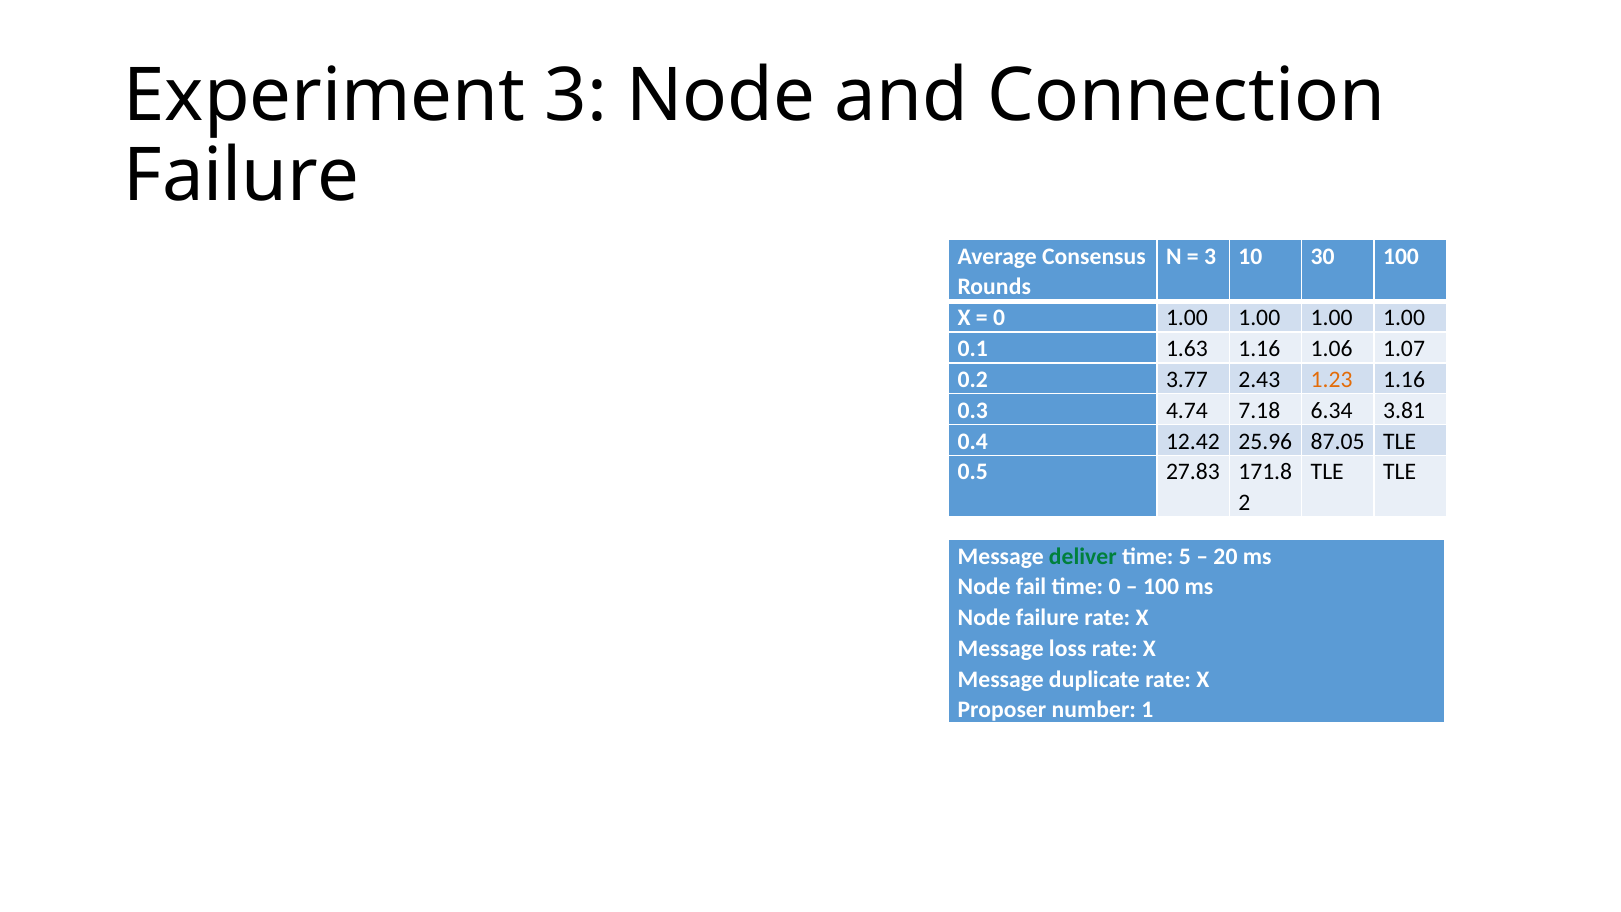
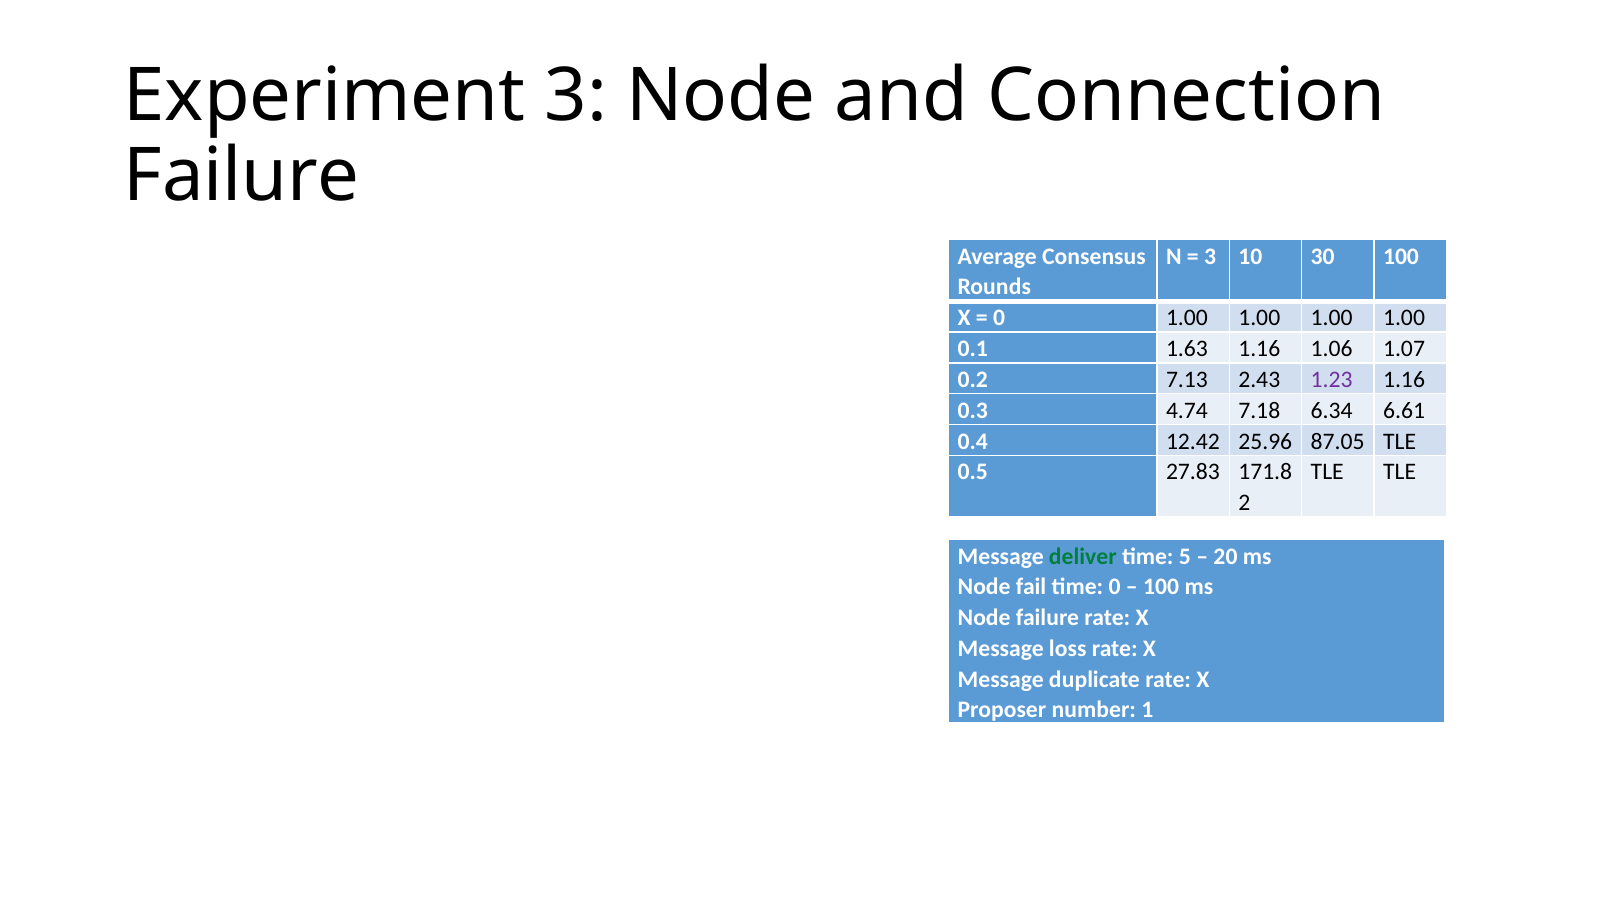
3.77: 3.77 -> 7.13 (1187, 380)
1.23 colour: orange -> purple (1332, 380)
3.81: 3.81 -> 6.61 (1404, 410)
